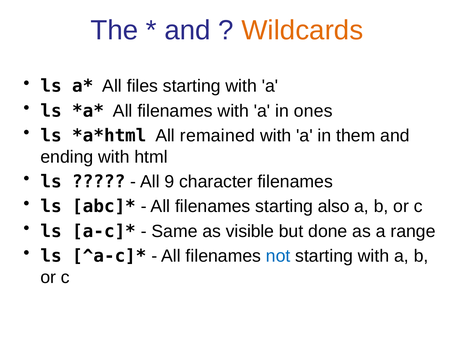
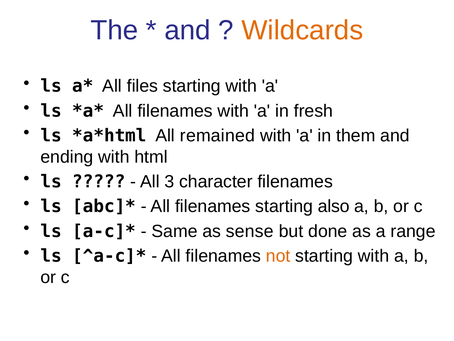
ones: ones -> fresh (313, 111)
9: 9 -> 3 (169, 181)
visible: visible -> sense (250, 231)
not colour: blue -> orange (278, 256)
